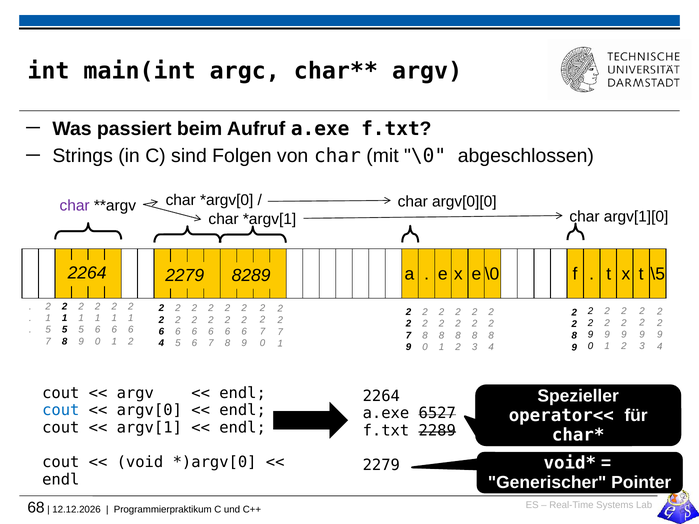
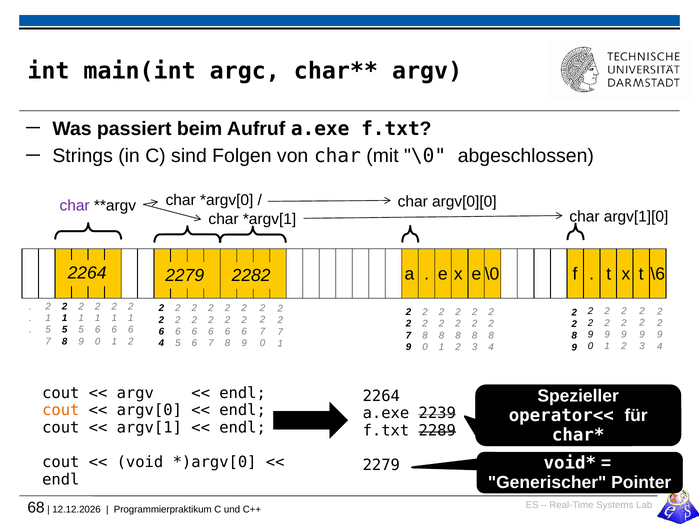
\5: \5 -> \6 (658, 274)
8289: 8289 -> 2282 (251, 276)
cout colour: blue -> orange (61, 410)
6527: 6527 -> 2239 (437, 413)
